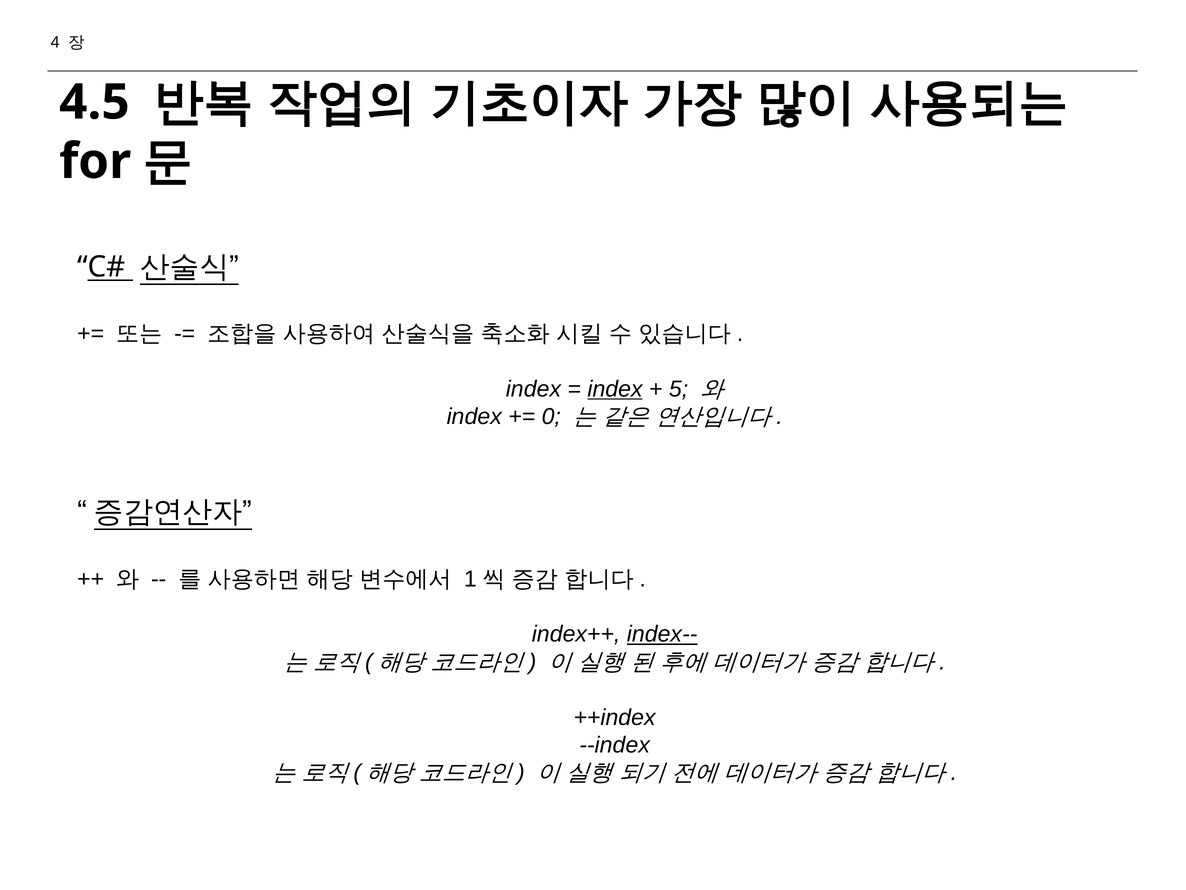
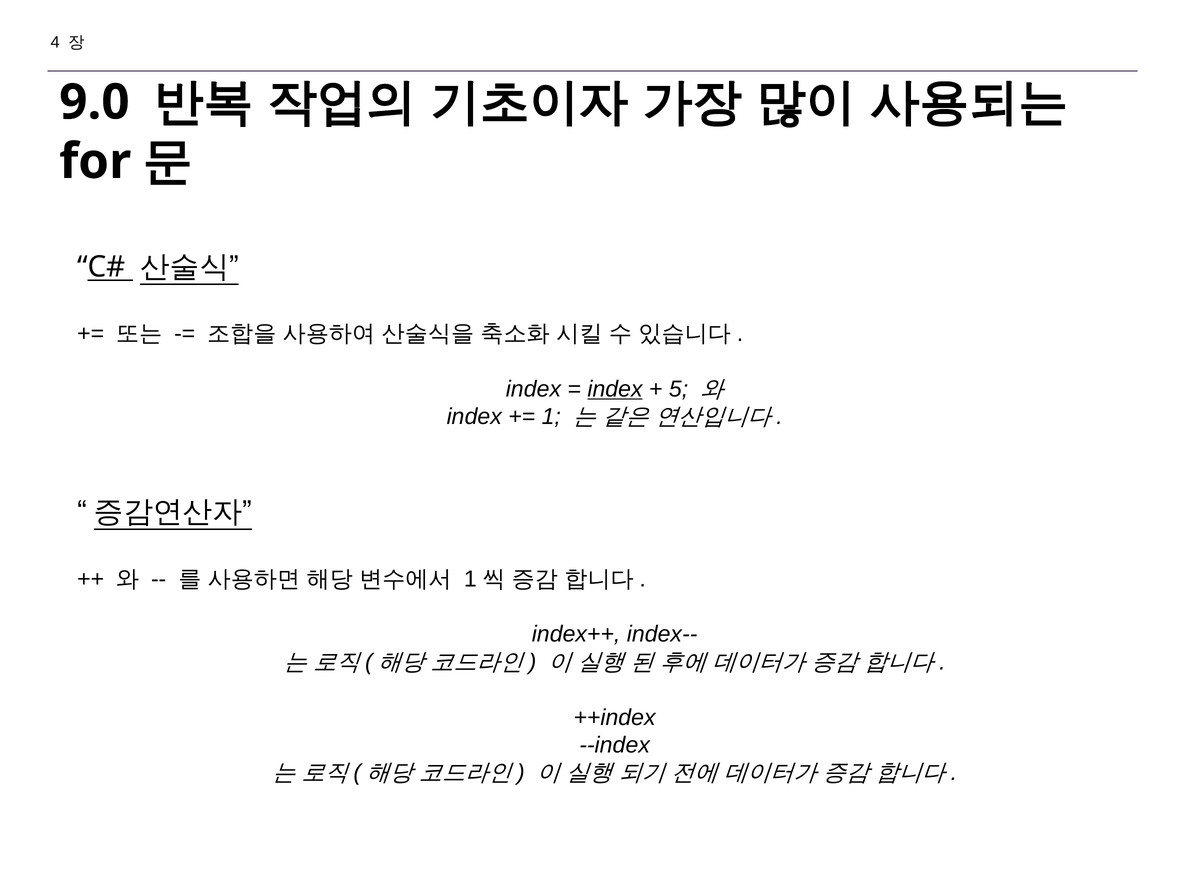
4.5: 4.5 -> 9.0 (94, 102)
0: 0 -> 1 (551, 417)
index-- underline: present -> none (662, 634)
